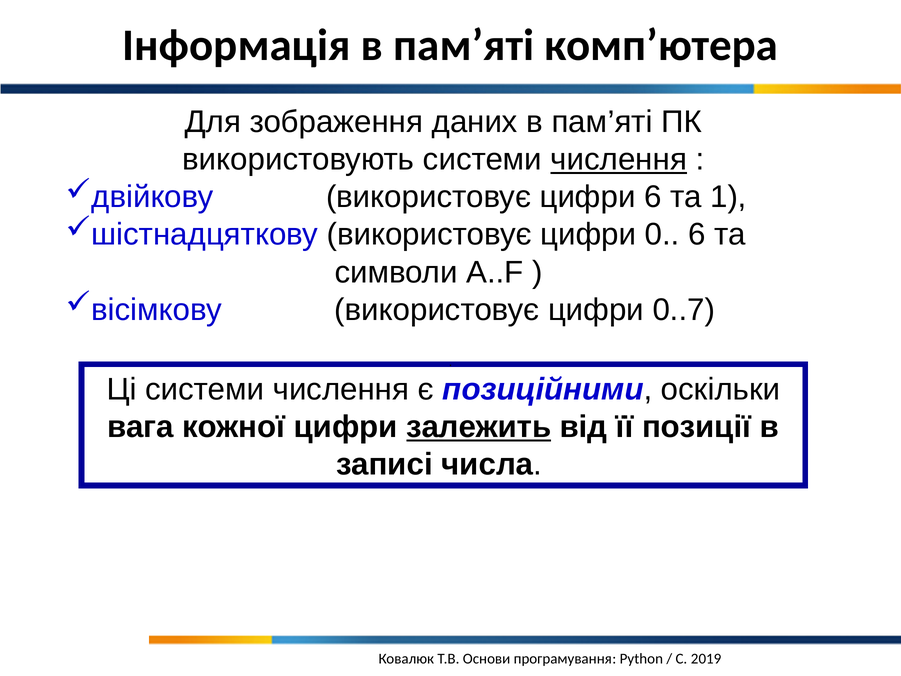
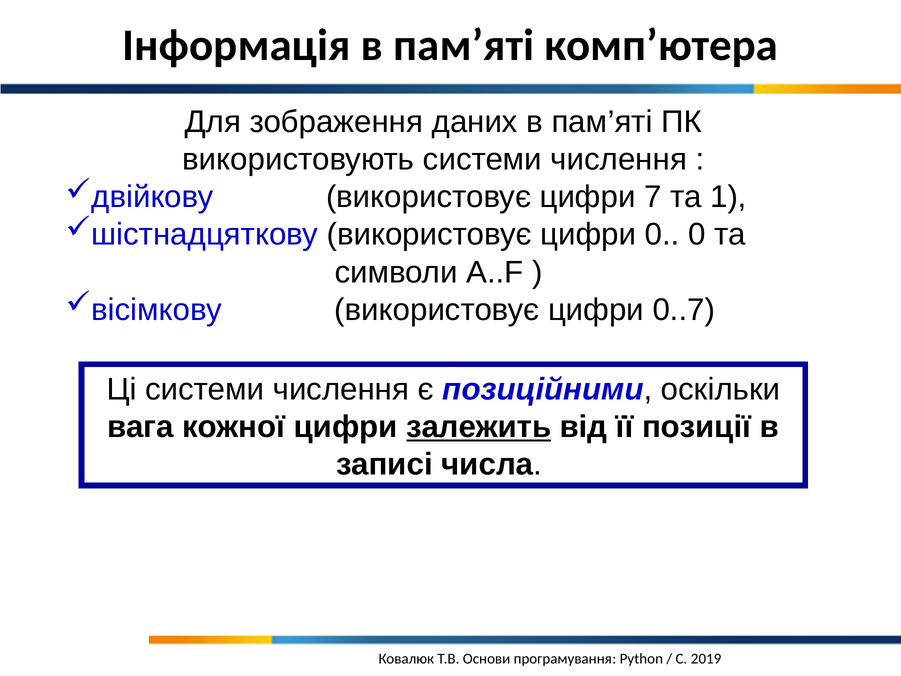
числення underline: present -> none (619, 160)
цифри 6: 6 -> 7 (653, 197)
0 6: 6 -> 0 (697, 235)
